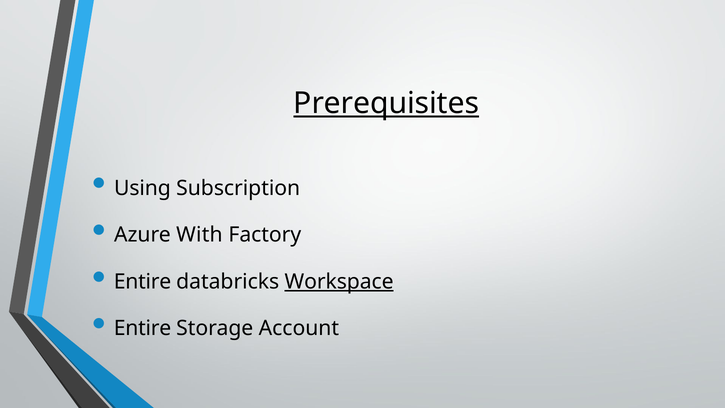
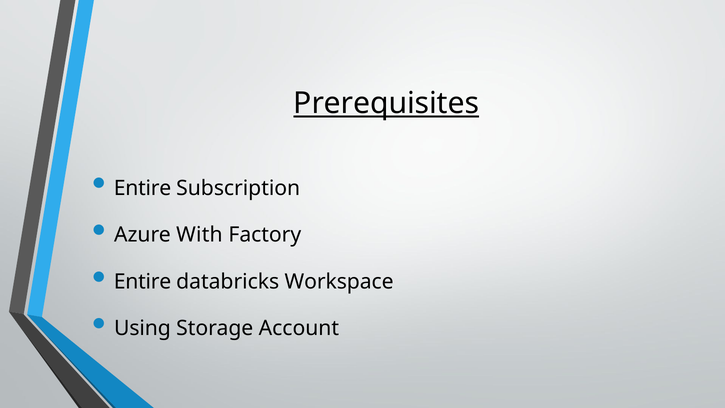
Using: Using -> Entire (143, 188)
Workspace underline: present -> none (339, 282)
Entire: Entire -> Using (142, 328)
